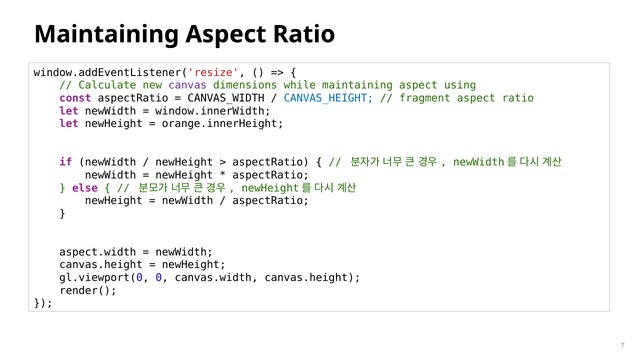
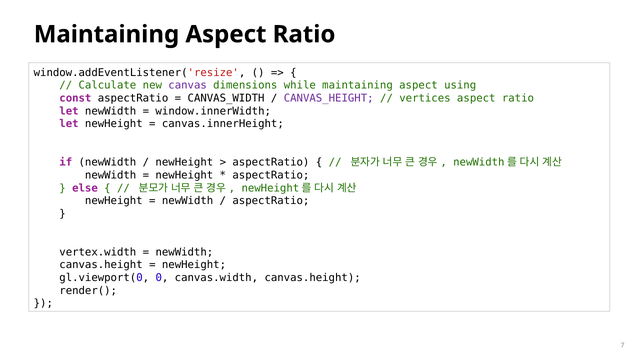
CANVAS_HEIGHT colour: blue -> purple (329, 98)
fragment: fragment -> vertices (425, 98)
orange.innerHeight: orange.innerHeight -> canvas.innerHeight (223, 124)
aspect.width: aspect.width -> vertex.width (98, 252)
